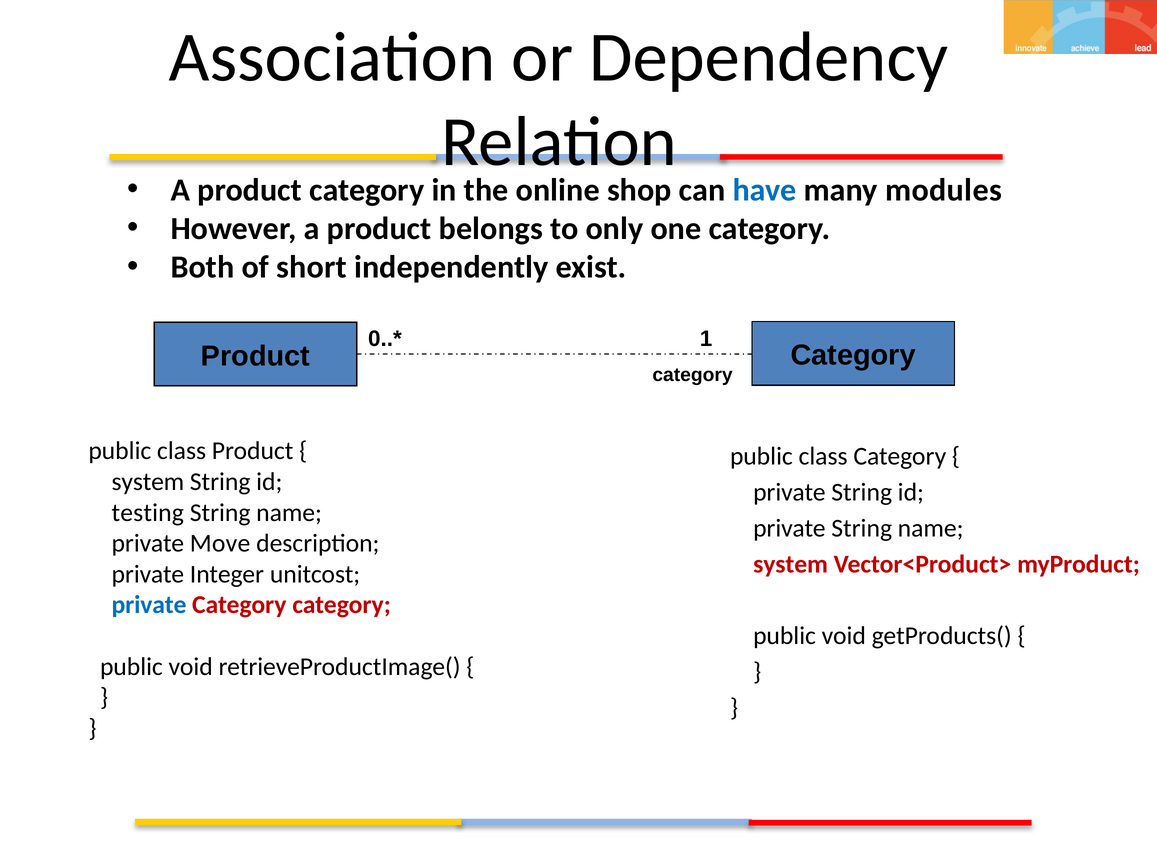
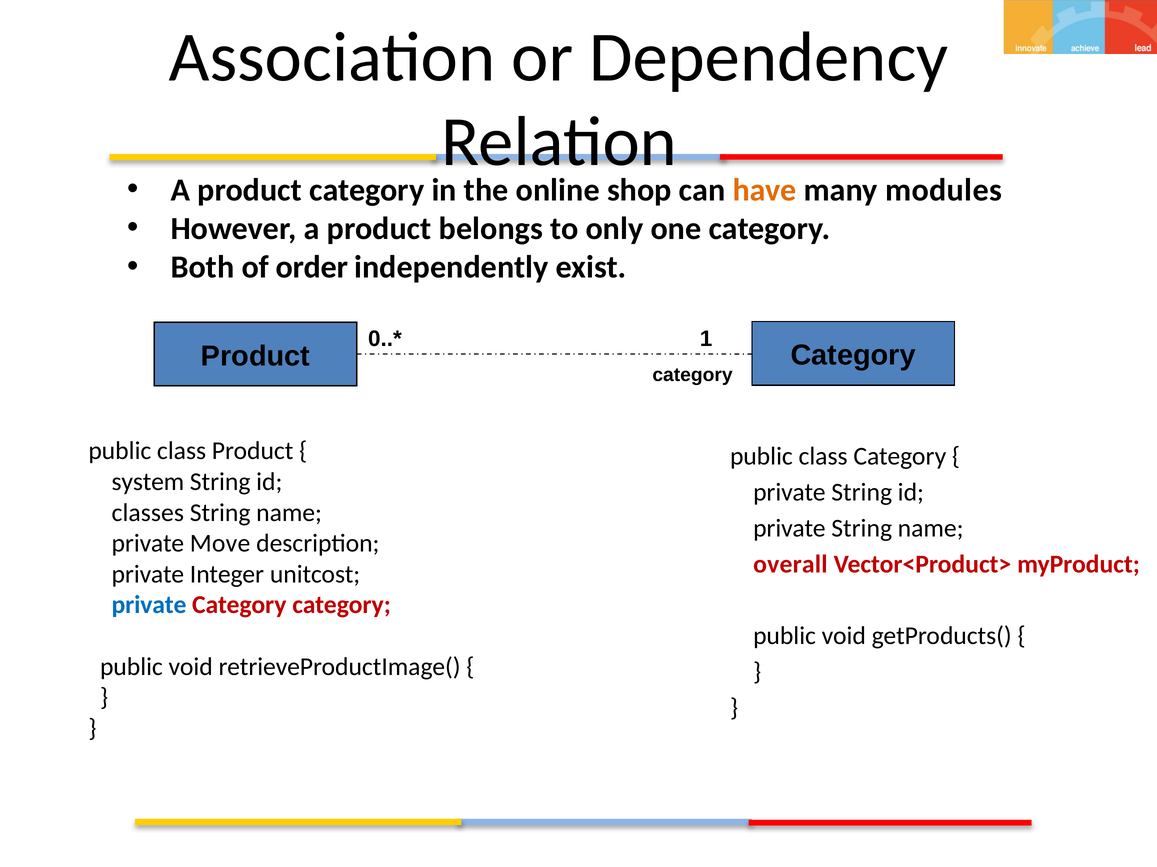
have colour: blue -> orange (765, 190)
short: short -> order (312, 267)
testing: testing -> classes (148, 513)
system: system -> overall (790, 565)
